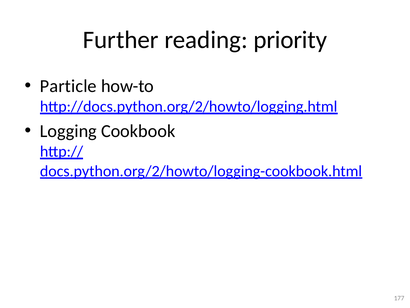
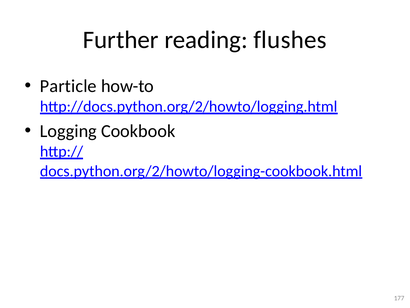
priority: priority -> flushes (290, 40)
